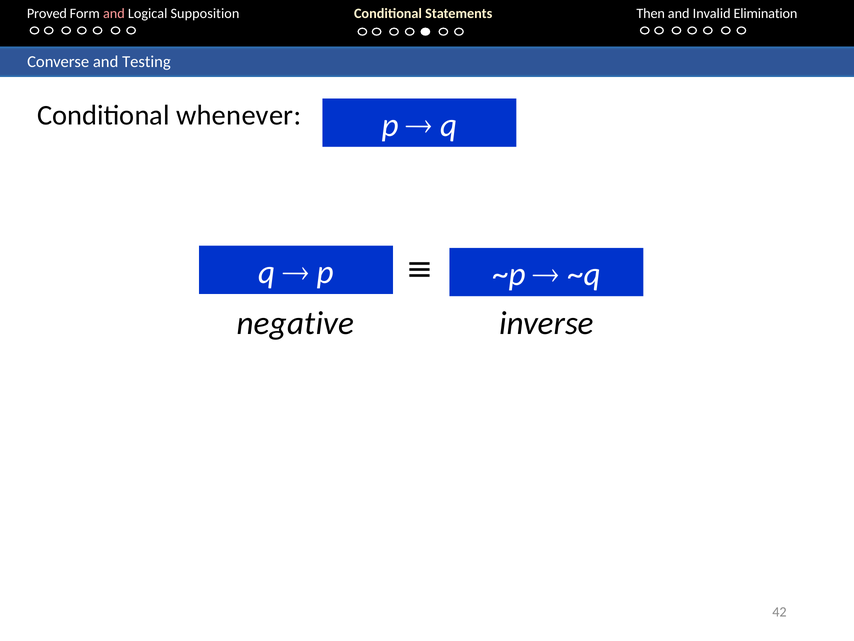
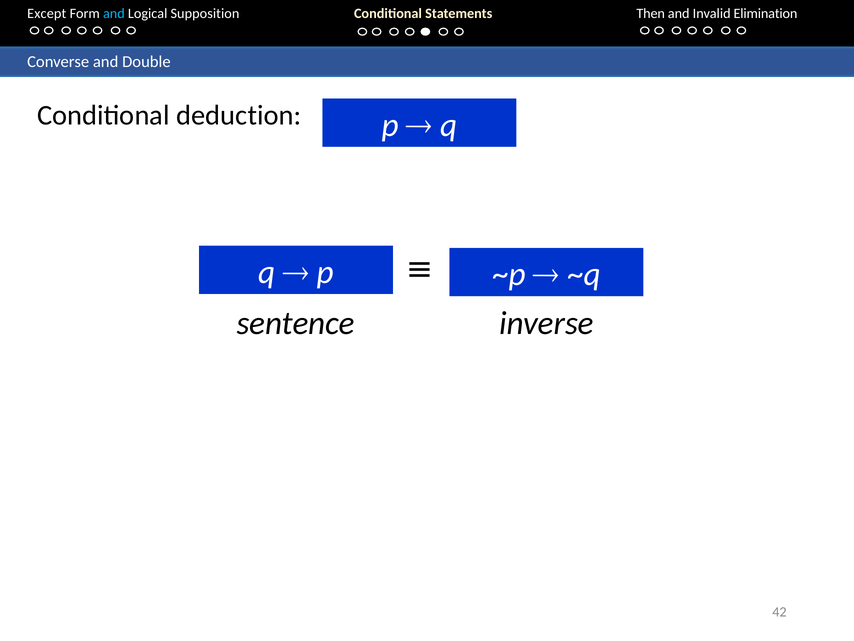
Proved: Proved -> Except (47, 14)
and colour: pink -> light blue (114, 14)
Testing: Testing -> Double (146, 62)
whenever: whenever -> deduction (239, 115)
negative: negative -> sentence (296, 323)
